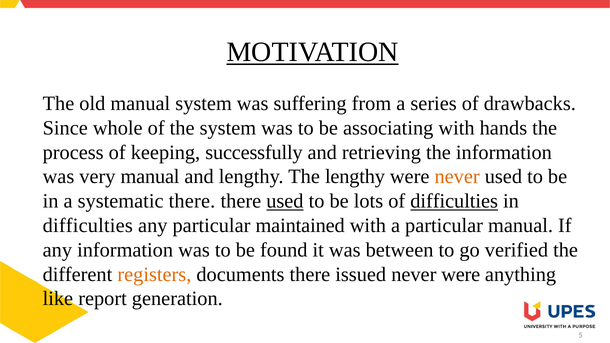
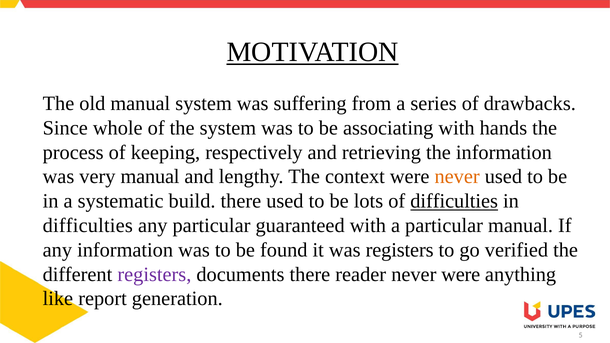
successfully: successfully -> respectively (254, 152)
The lengthy: lengthy -> context (355, 177)
systematic there: there -> build (192, 201)
used underline: present -> none (285, 201)
maintained: maintained -> guaranteed (300, 226)
was between: between -> registers (400, 250)
registers colour: orange -> purple (154, 274)
issued: issued -> reader (361, 274)
